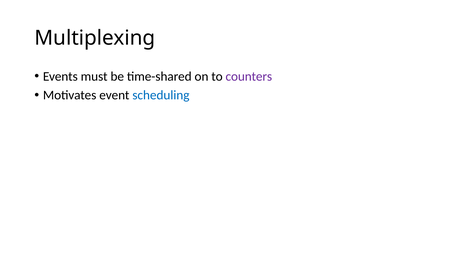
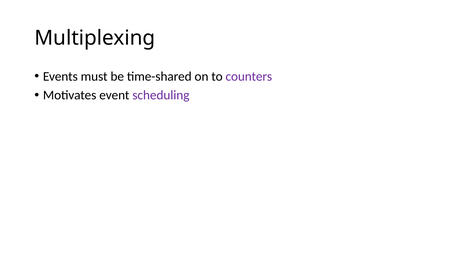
scheduling colour: blue -> purple (161, 95)
